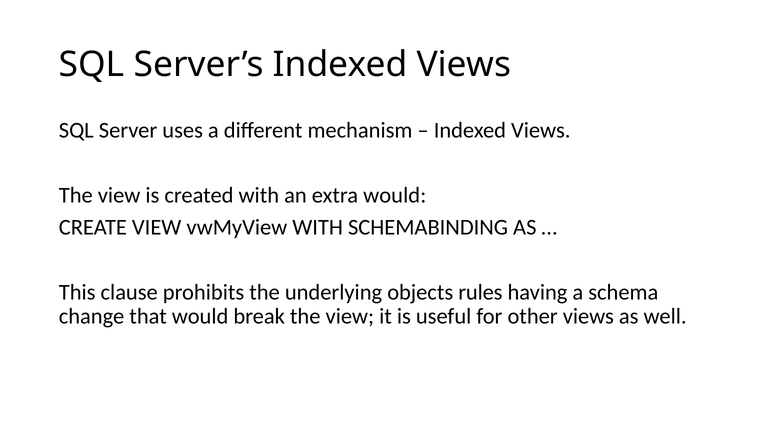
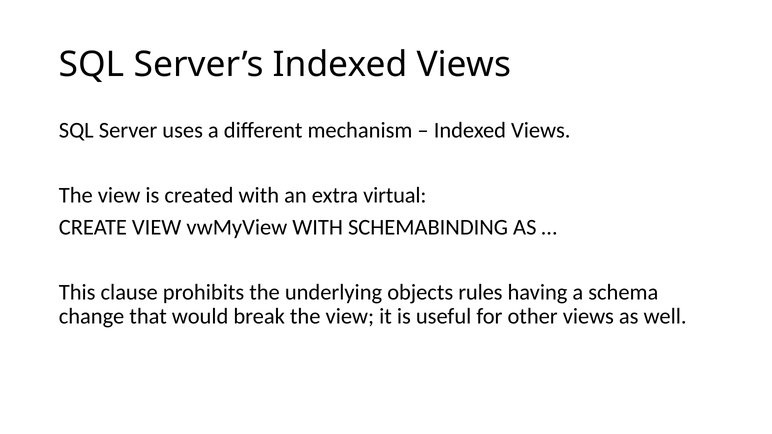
extra would: would -> virtual (395, 195)
